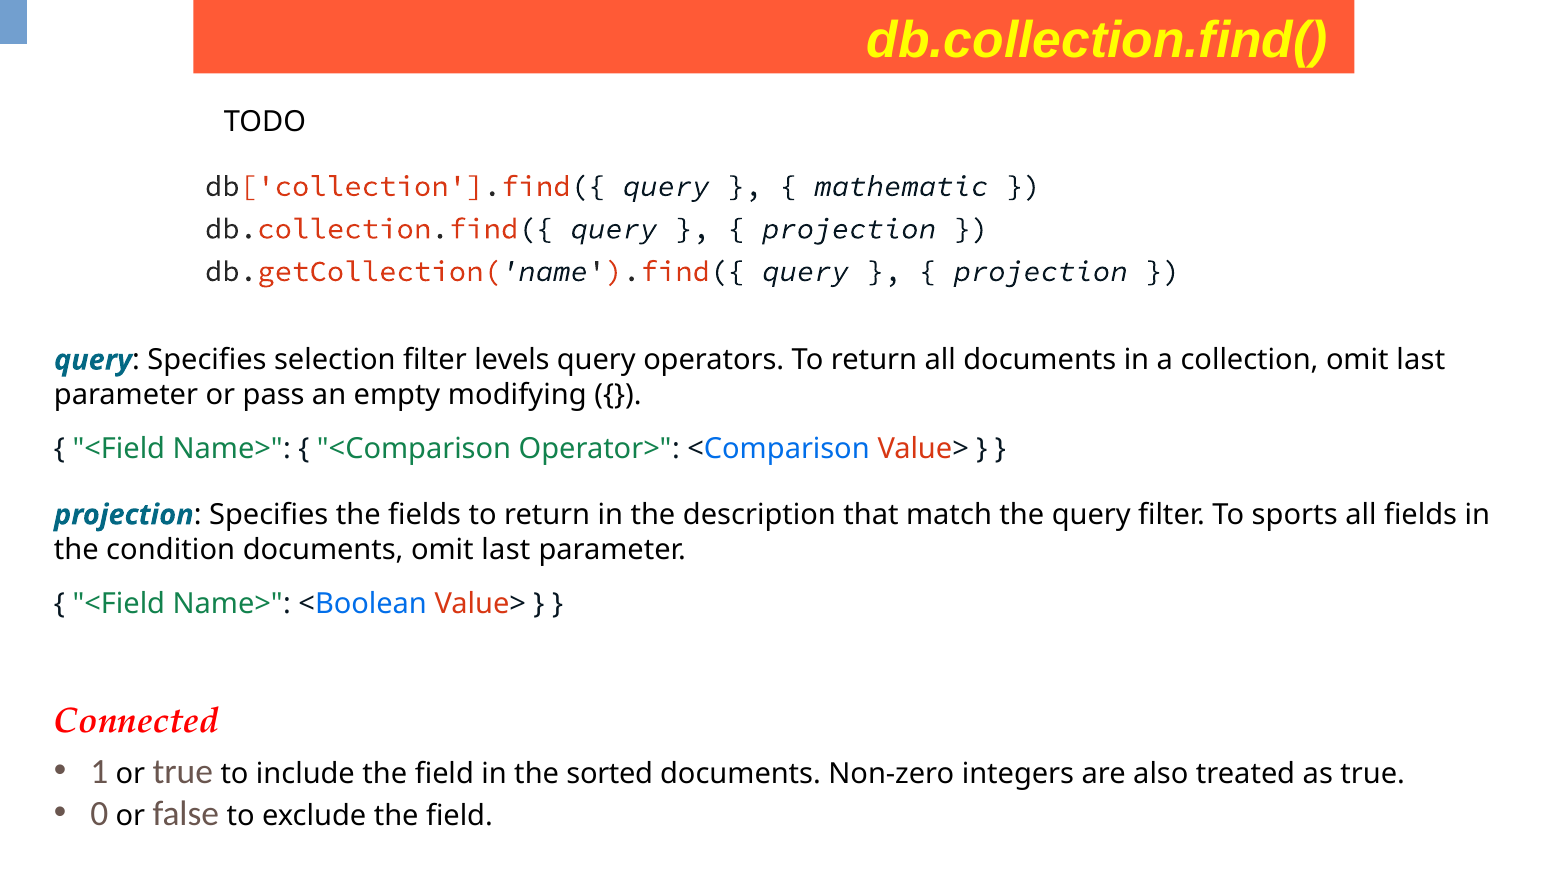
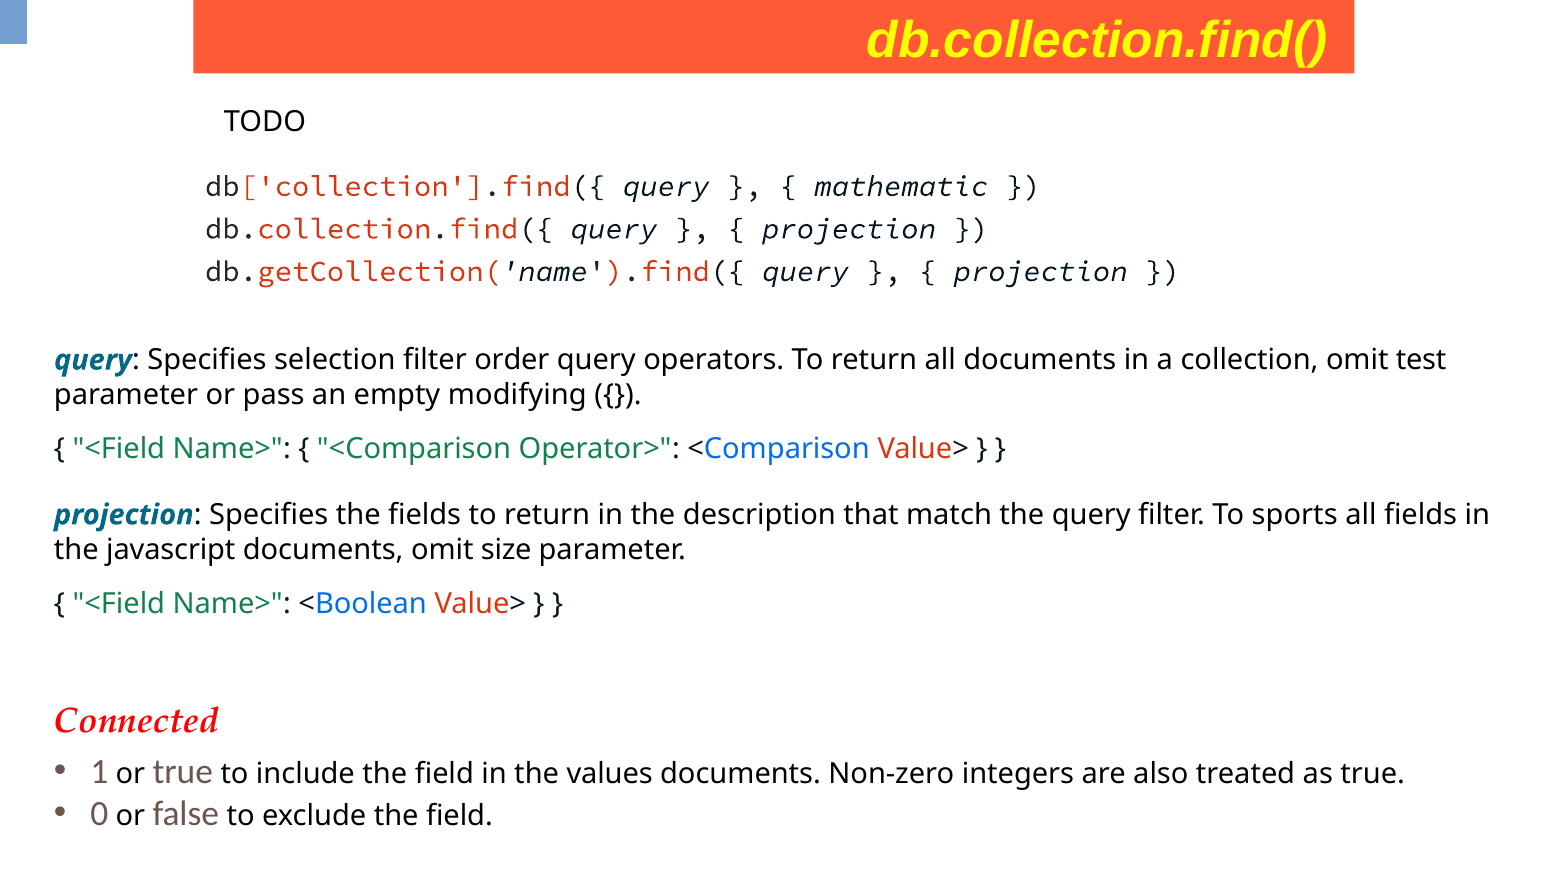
levels: levels -> order (512, 360)
collection omit last: last -> test (1421, 360)
condition: condition -> javascript (171, 550)
documents omit last: last -> size (506, 550)
sorted: sorted -> values (610, 773)
